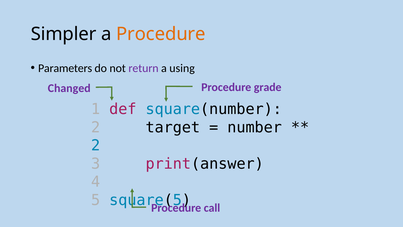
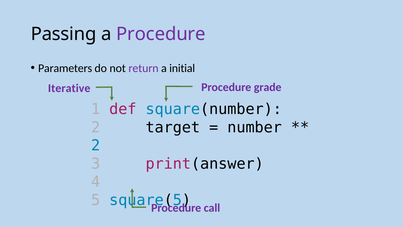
Simpler: Simpler -> Passing (64, 34)
Procedure colour: orange -> purple (161, 34)
using: using -> initial (182, 68)
Changed: Changed -> Iterative (69, 88)
